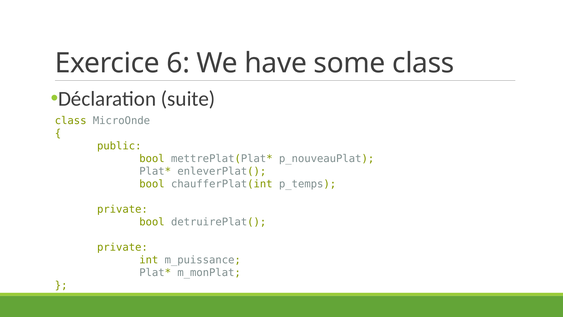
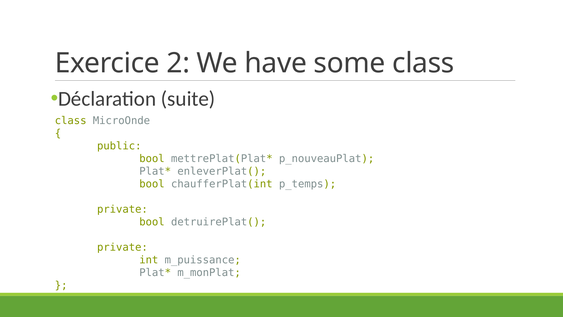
6: 6 -> 2 (178, 63)
